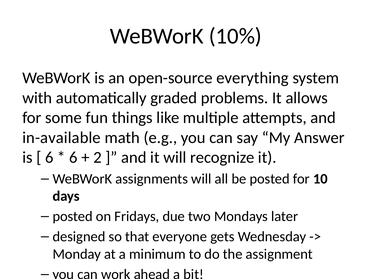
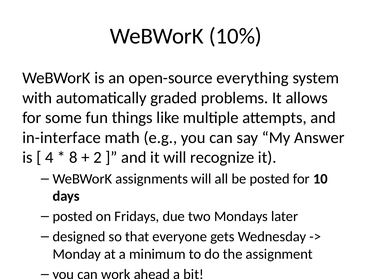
in-available: in-available -> in-interface (62, 138)
6: 6 -> 4 (49, 157)
6: 6 -> 8 (73, 157)
